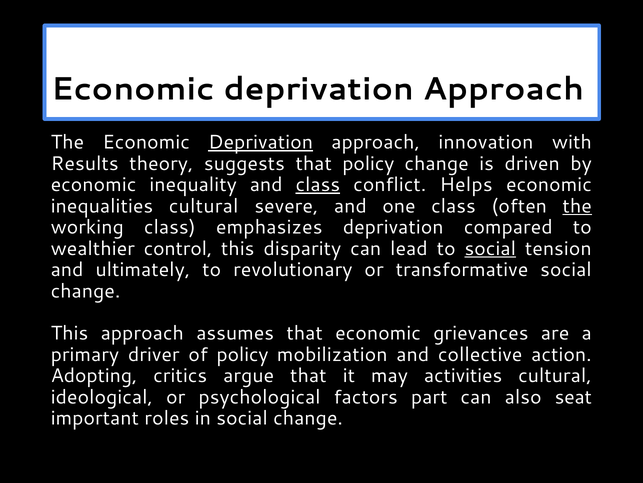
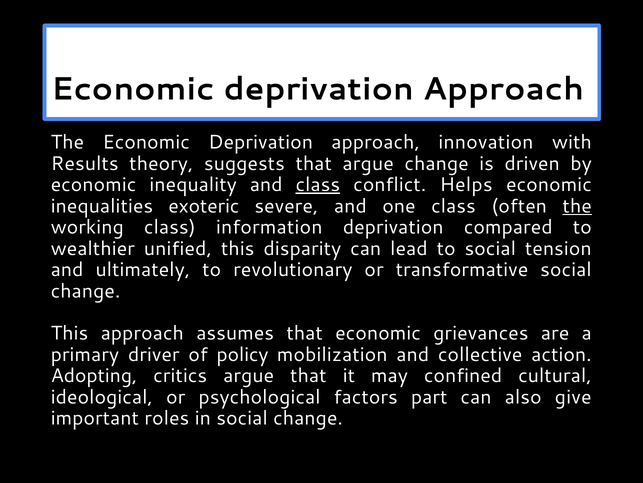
Deprivation underline: present -> none (261, 142)
that policy: policy -> argue (368, 163)
inequalities cultural: cultural -> exoteric (204, 206)
emphasizes: emphasizes -> information (269, 227)
control: control -> unified (178, 248)
social underline: present -> none (490, 248)
activities: activities -> confined (463, 375)
seat: seat -> give (573, 397)
